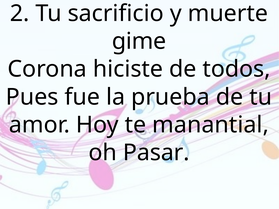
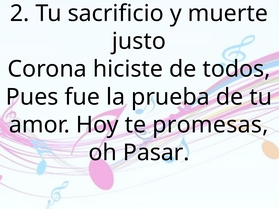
gime: gime -> justo (139, 41)
manantial: manantial -> promesas (210, 125)
